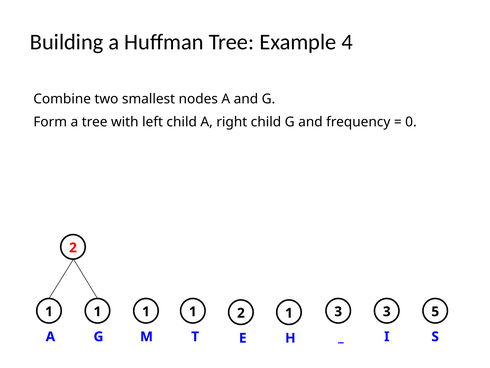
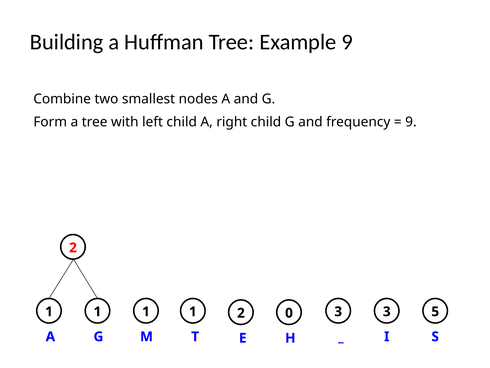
Example 4: 4 -> 9 (347, 42)
0: 0 -> 9 (411, 122)
2 1: 1 -> 0 (289, 313)
